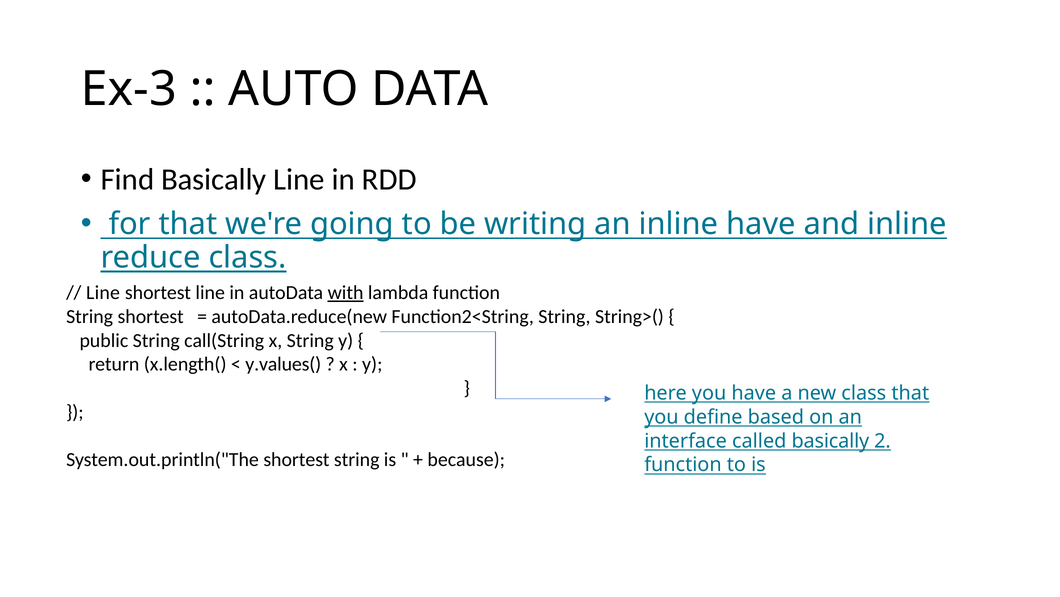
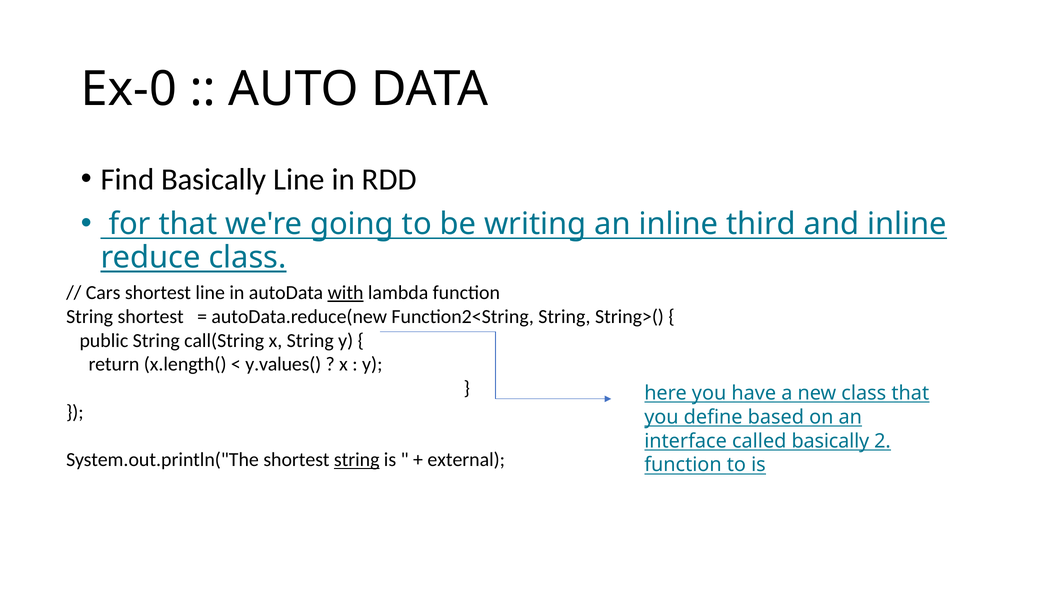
Ex-3: Ex-3 -> Ex-0 (129, 89)
inline have: have -> third (761, 224)
Line: Line -> Cars (103, 292)
string underline: none -> present (357, 459)
because: because -> external (466, 459)
